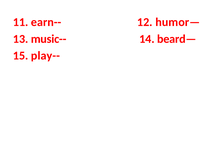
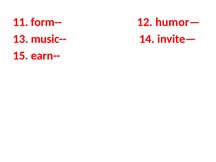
earn--: earn-- -> form-- (46, 22)
beard—: beard— -> invite— (177, 39)
play--: play-- -> earn-- (46, 56)
